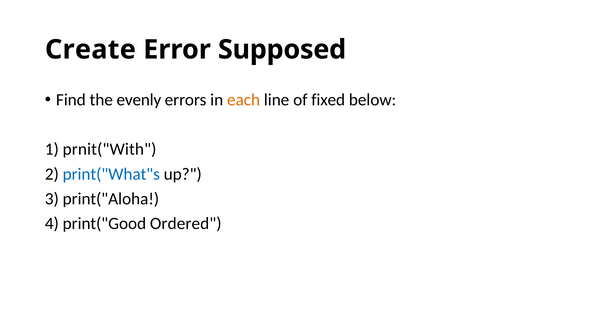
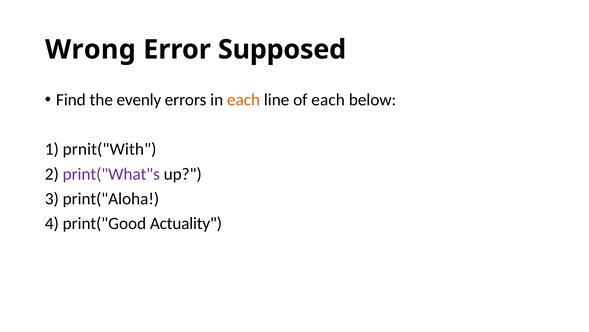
Create: Create -> Wrong (90, 49)
of fixed: fixed -> each (328, 100)
print("What"s colour: blue -> purple (111, 174)
Ordered: Ordered -> Actuality (186, 223)
